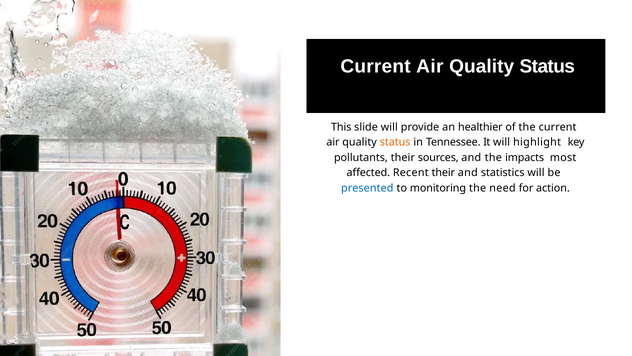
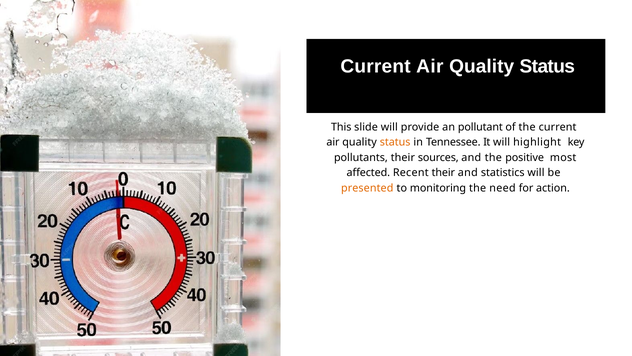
healthier: healthier -> pollutant (480, 127)
impacts: impacts -> positive (525, 157)
presented colour: blue -> orange (367, 188)
